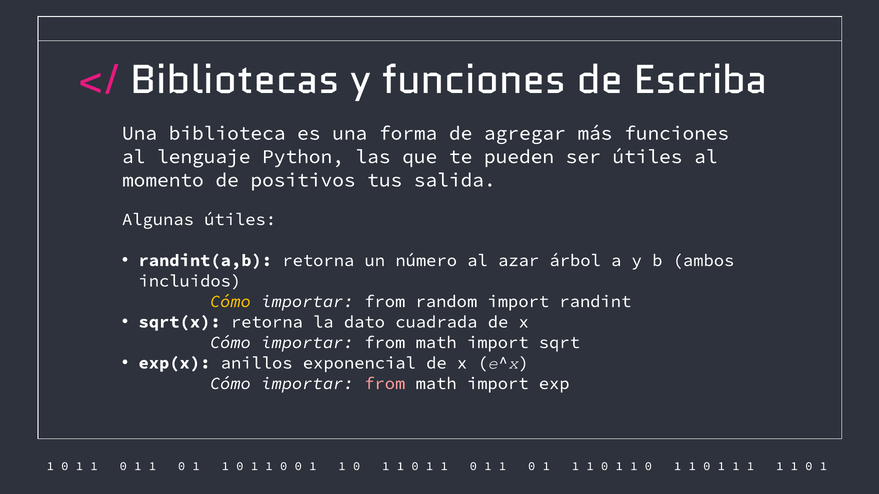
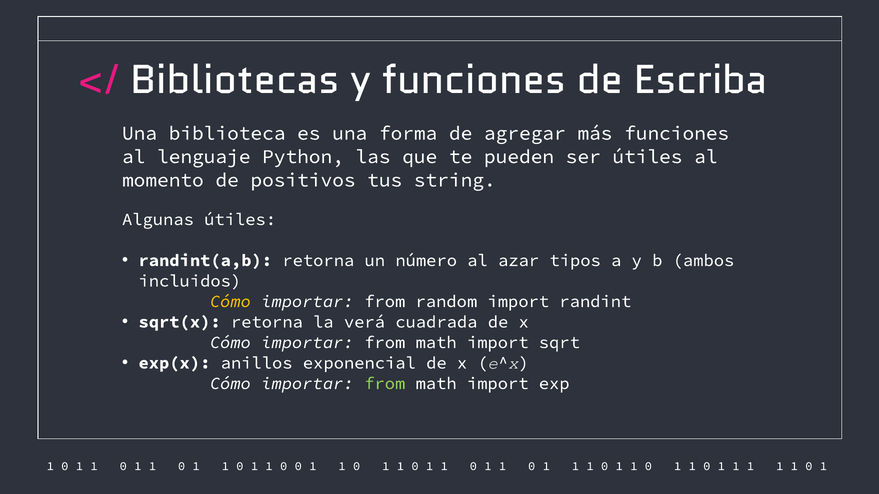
salida: salida -> string (455, 180)
árbol: árbol -> tipos (575, 261)
dato: dato -> verá (364, 322)
from colour: pink -> light green (385, 384)
